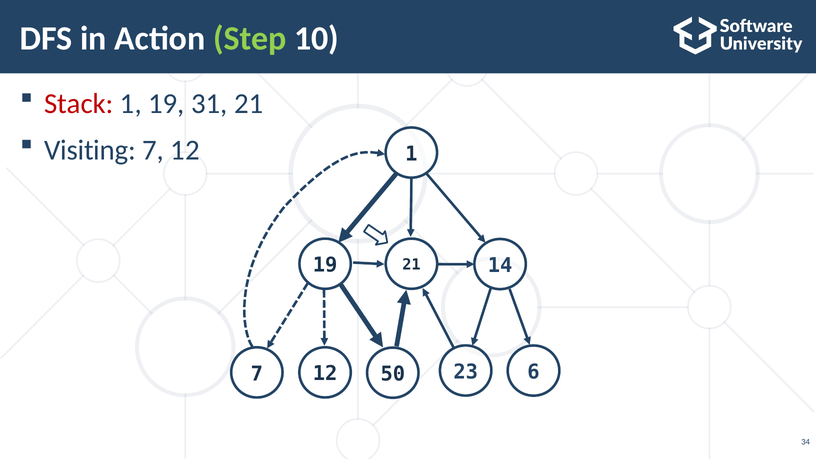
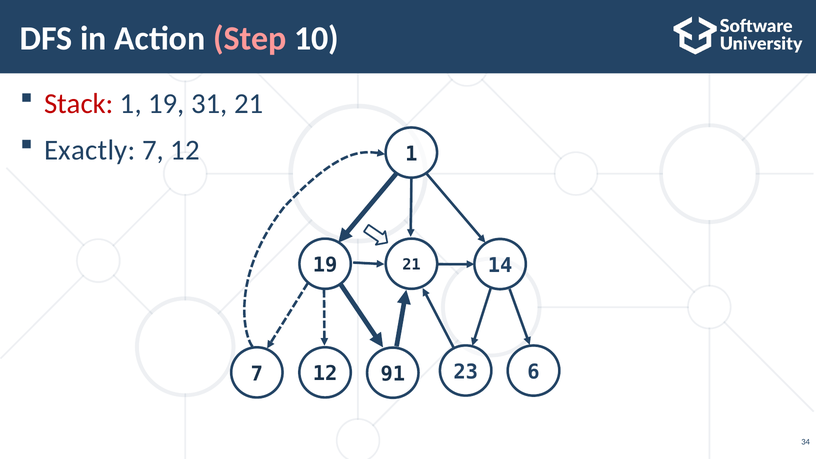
Step colour: light green -> pink (250, 39)
Visiting: Visiting -> Exactly (90, 150)
50: 50 -> 91 (393, 374)
